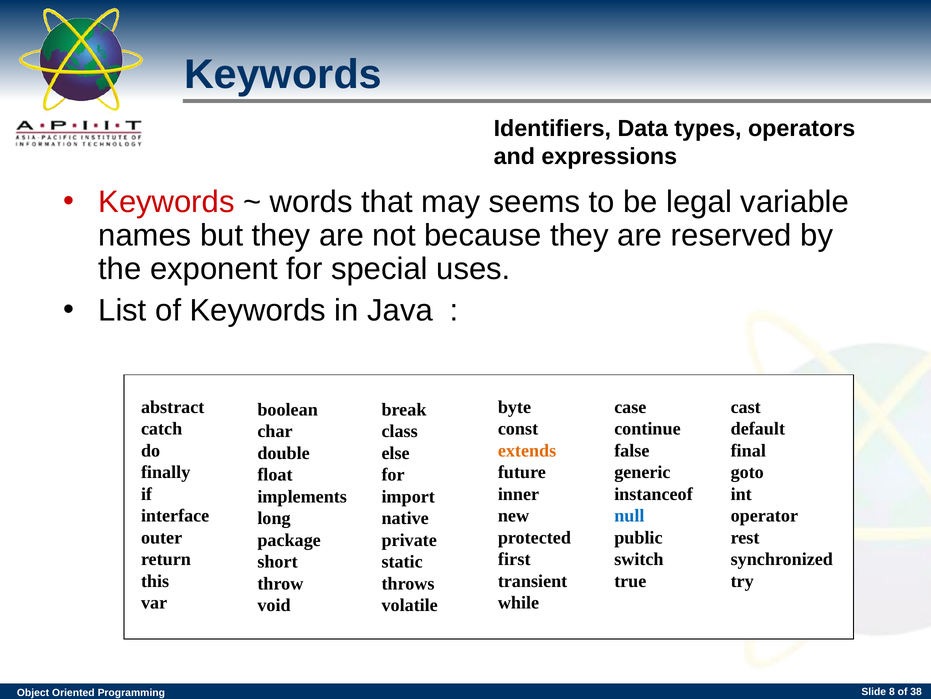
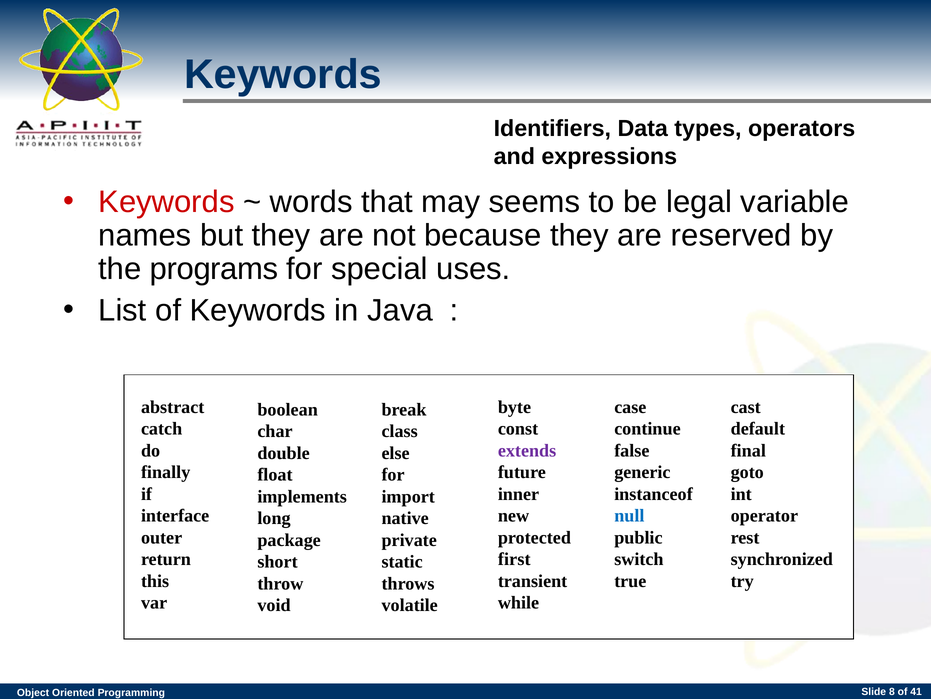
exponent: exponent -> programs (214, 269)
extends colour: orange -> purple (527, 450)
38: 38 -> 41 (916, 691)
